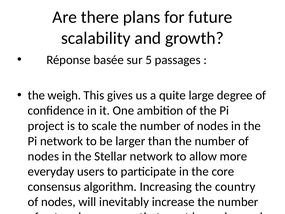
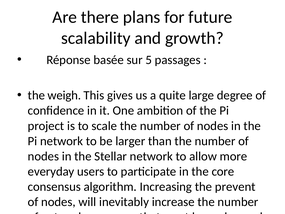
country: country -> prevent (235, 186)
